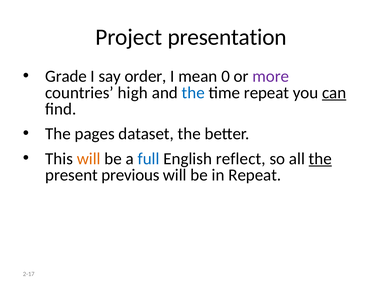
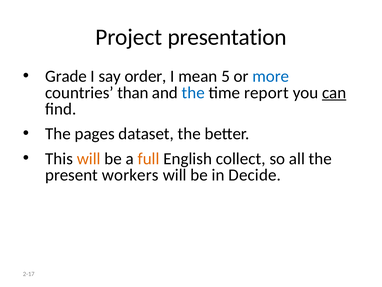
0: 0 -> 5 (226, 76)
more colour: purple -> blue (271, 76)
high: high -> than (133, 92)
time repeat: repeat -> report (266, 92)
full colour: blue -> orange (149, 158)
reflect: reflect -> collect (241, 158)
the underline: present -> none (320, 158)
previous: previous -> workers (130, 175)
in Repeat: Repeat -> Decide (255, 175)
